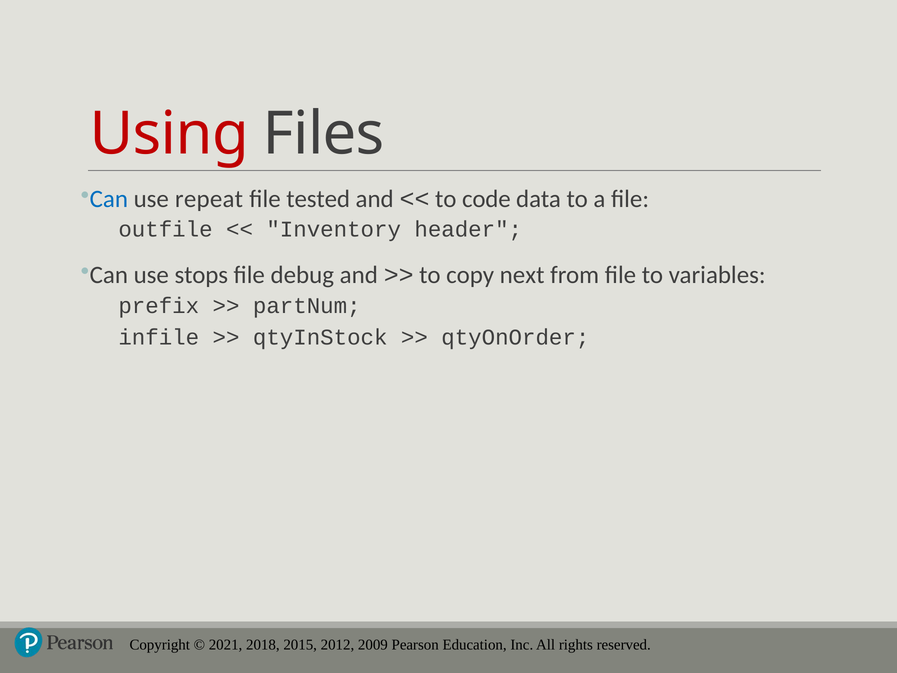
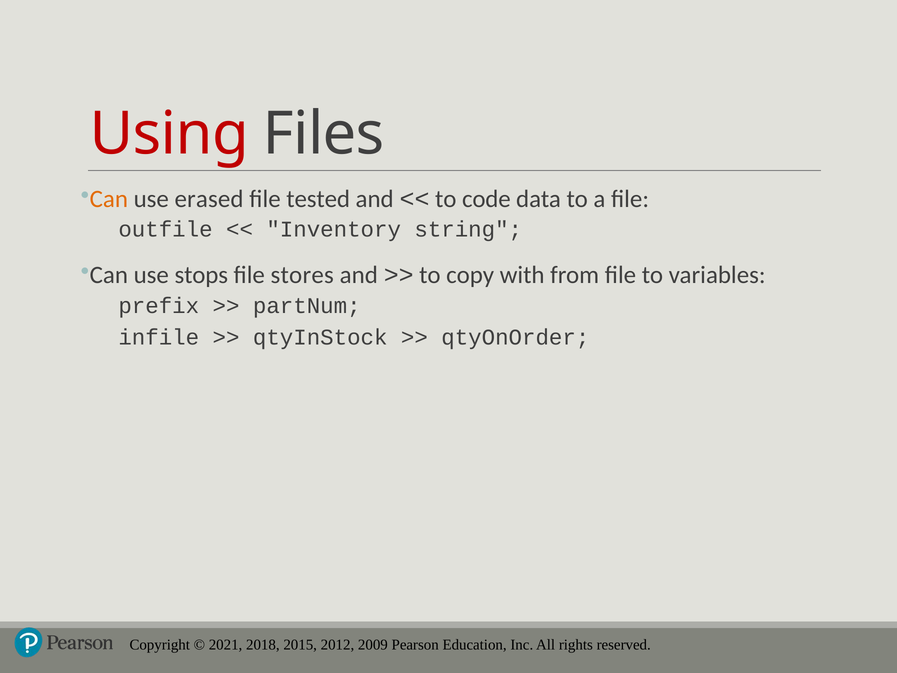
Can colour: blue -> orange (109, 199)
repeat: repeat -> erased (209, 199)
header: header -> string (468, 229)
debug: debug -> stores (302, 275)
next: next -> with (522, 275)
